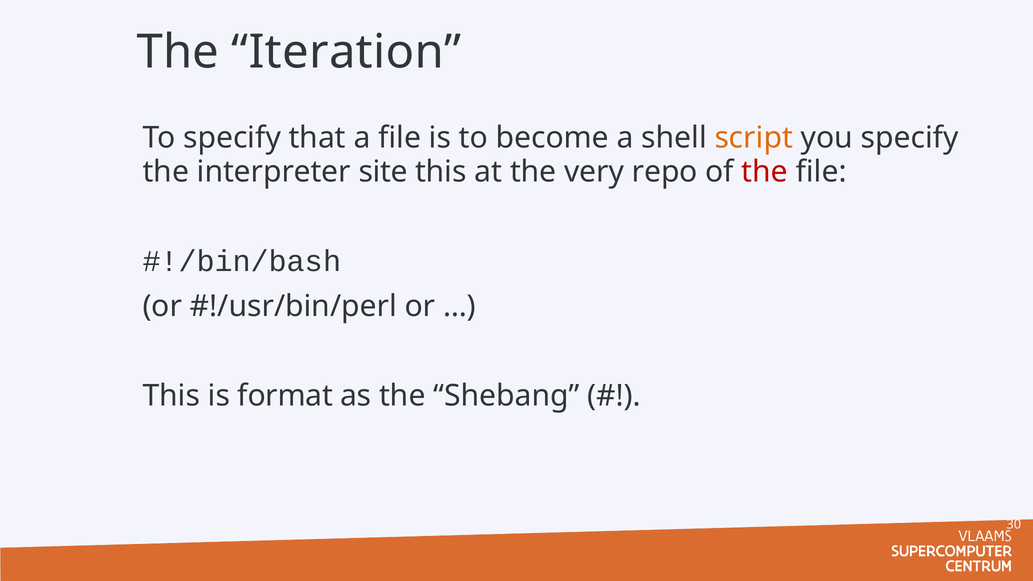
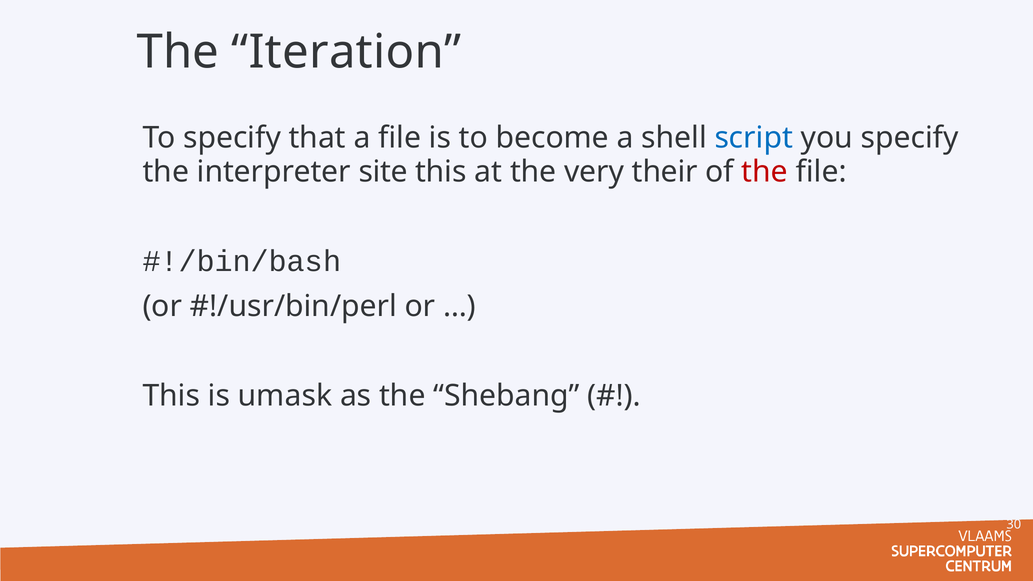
script colour: orange -> blue (754, 138)
repo: repo -> their (665, 172)
format: format -> umask (285, 396)
